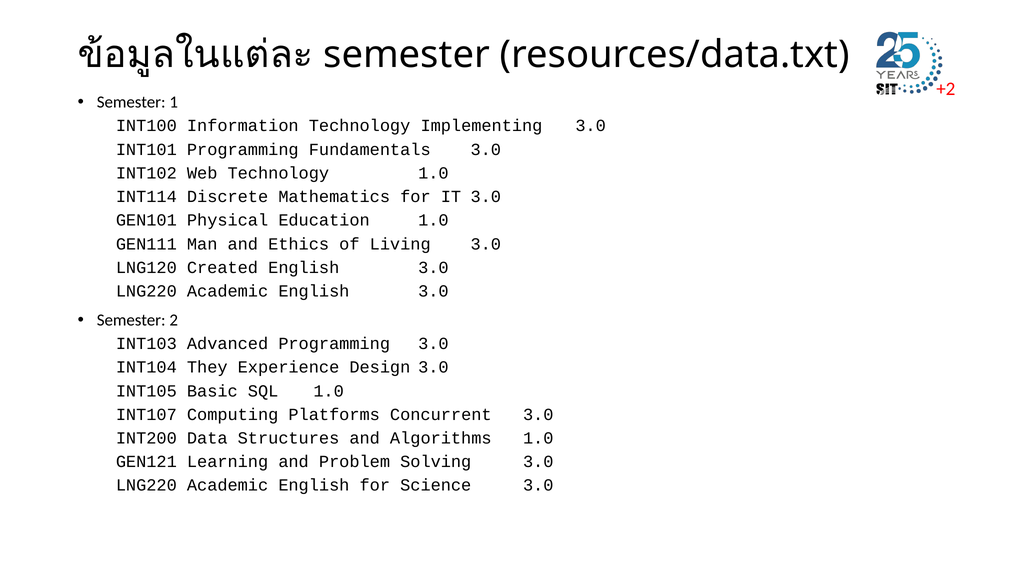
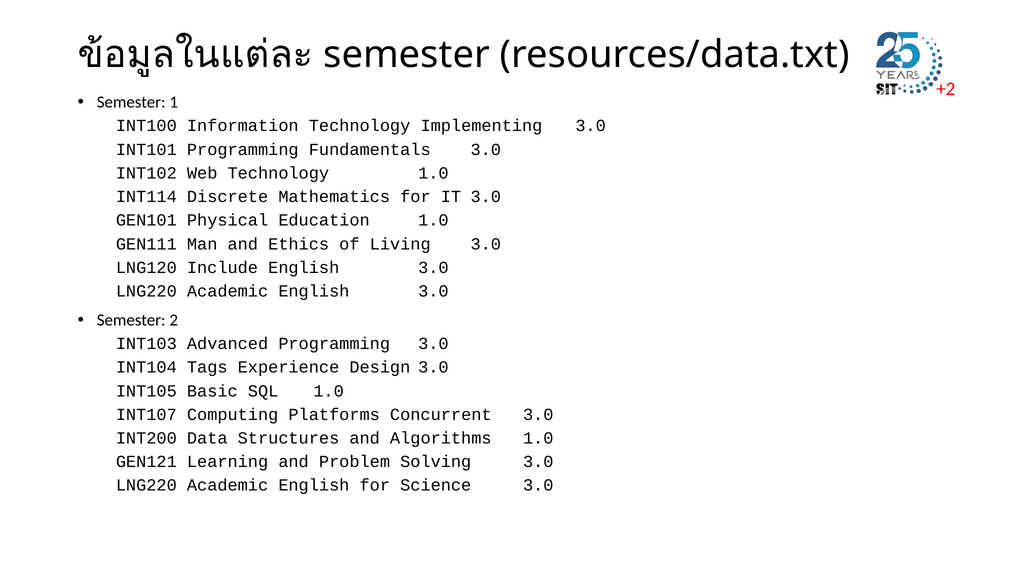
Created: Created -> Include (222, 268)
They: They -> Tags (207, 367)
